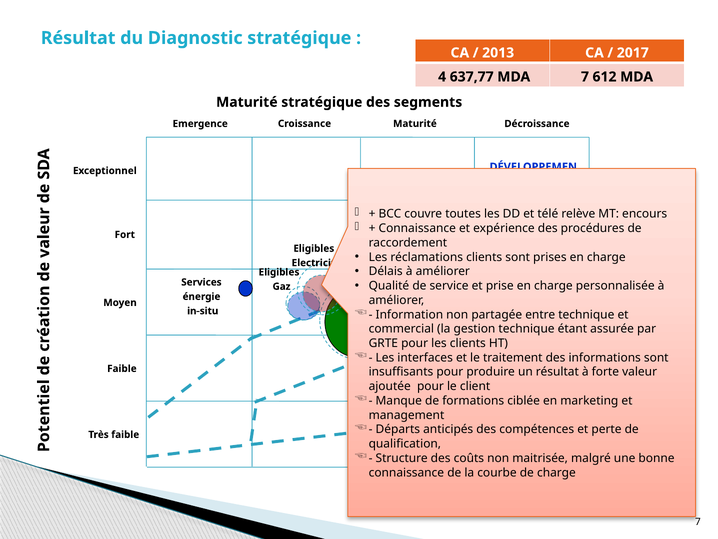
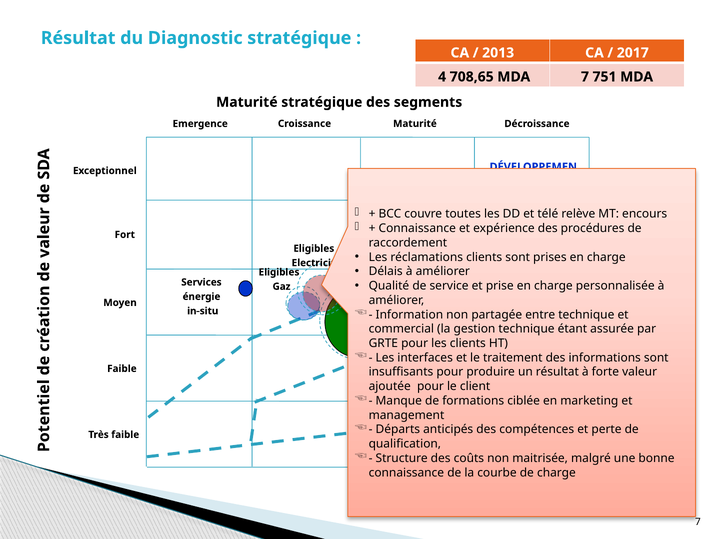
637,77: 637,77 -> 708,65 (472, 77)
612: 612 -> 751 (605, 77)
